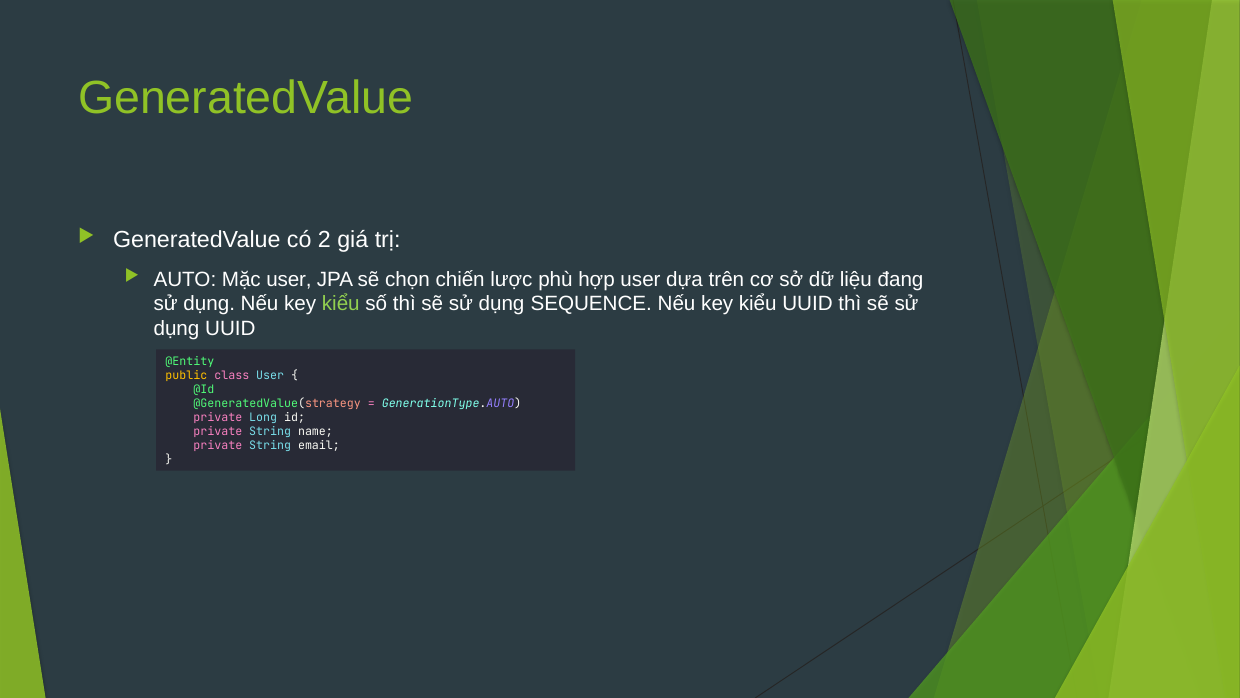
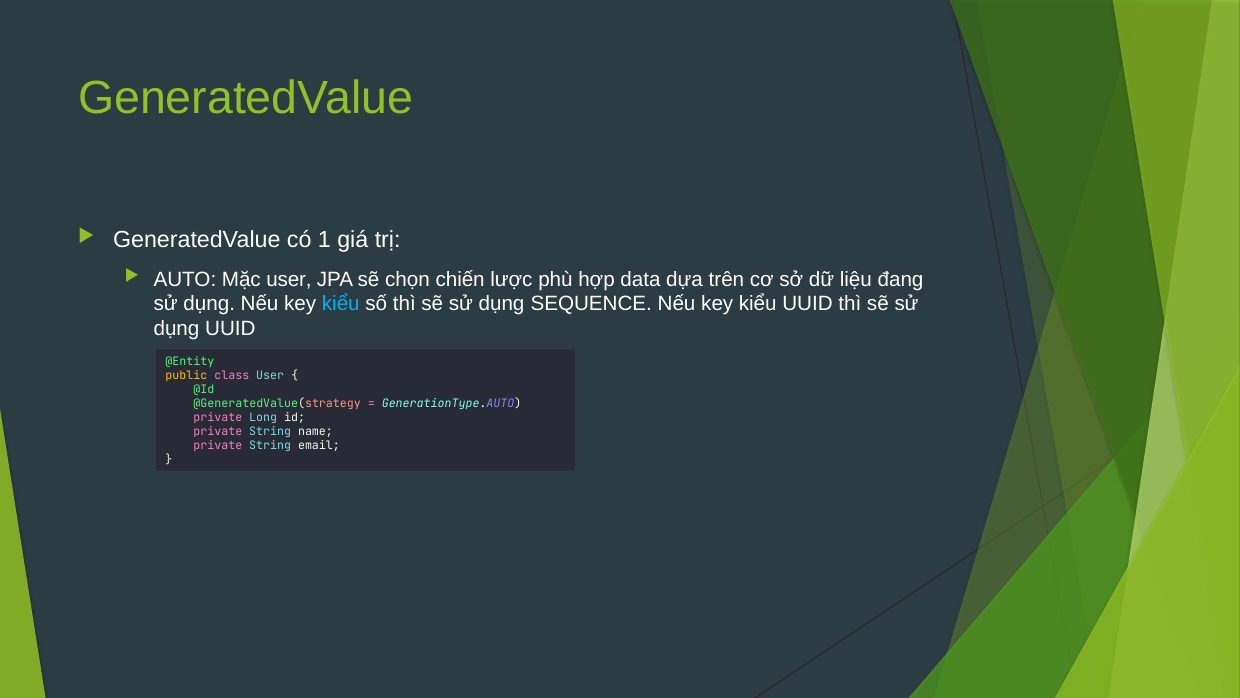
2: 2 -> 1 (324, 240)
hợp user: user -> data (641, 279)
kiểu colour: light green -> light blue (341, 304)
